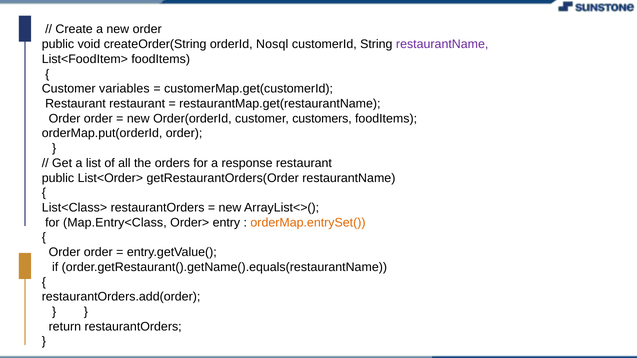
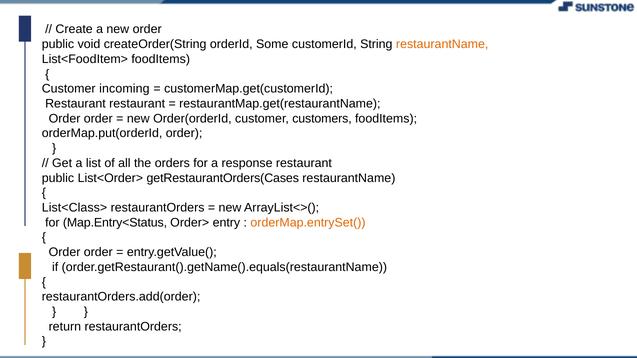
Nosql: Nosql -> Some (272, 44)
restaurantName colour: purple -> orange (442, 44)
variables: variables -> incoming (124, 89)
getRestaurantOrders(Order: getRestaurantOrders(Order -> getRestaurantOrders(Cases (223, 178)
Map.Entry<Class: Map.Entry<Class -> Map.Entry<Status (115, 223)
